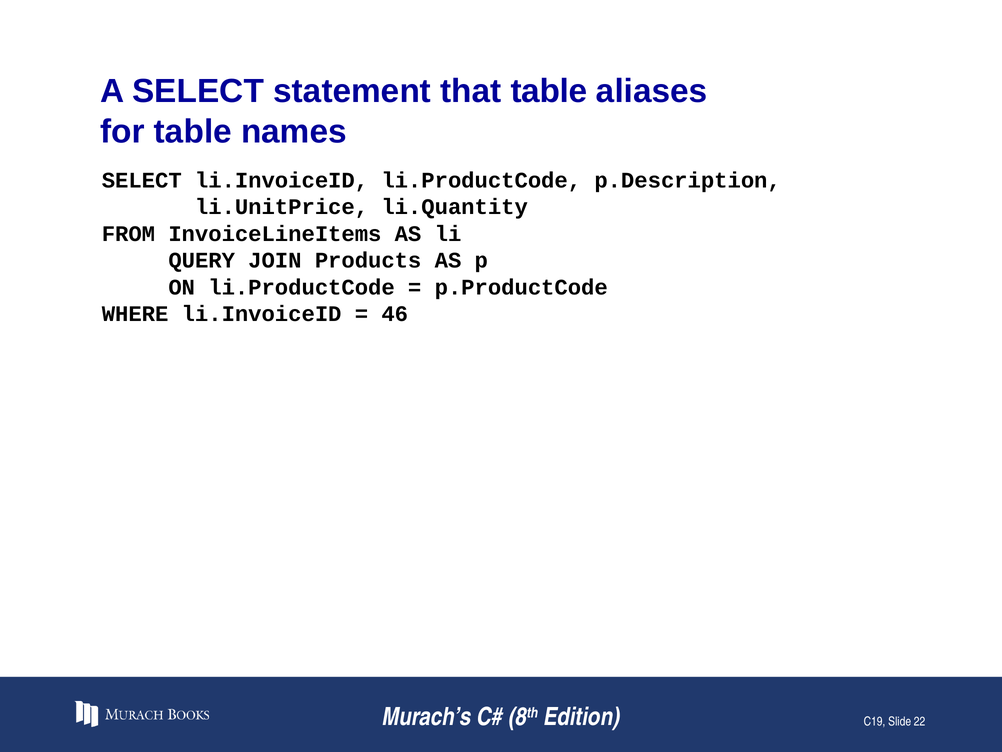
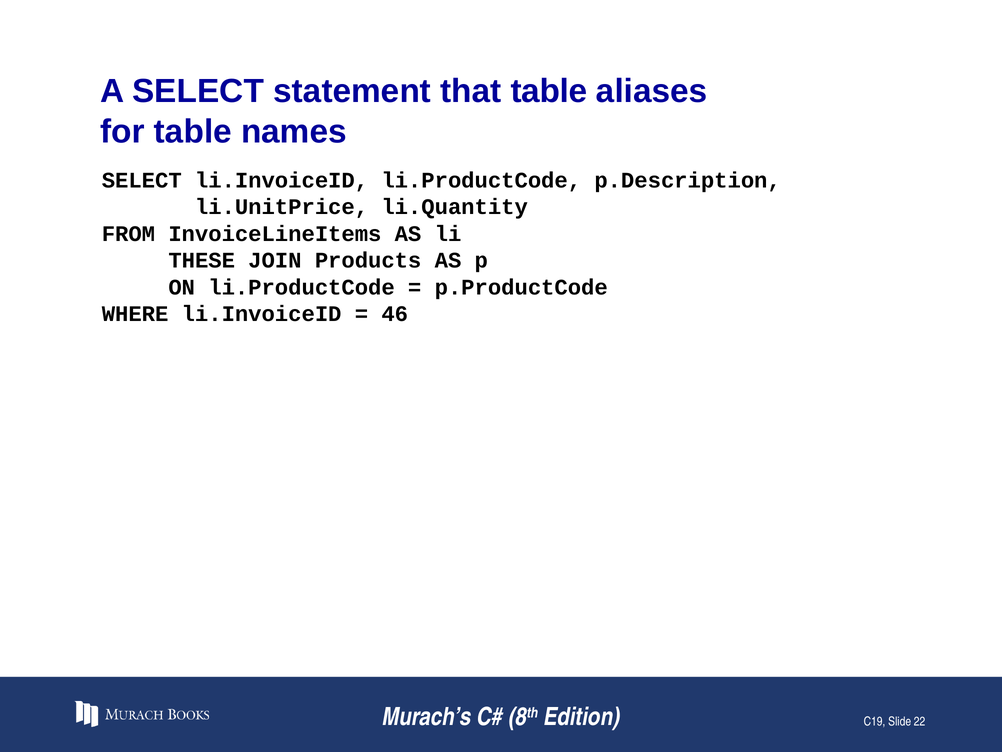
QUERY: QUERY -> THESE (202, 260)
